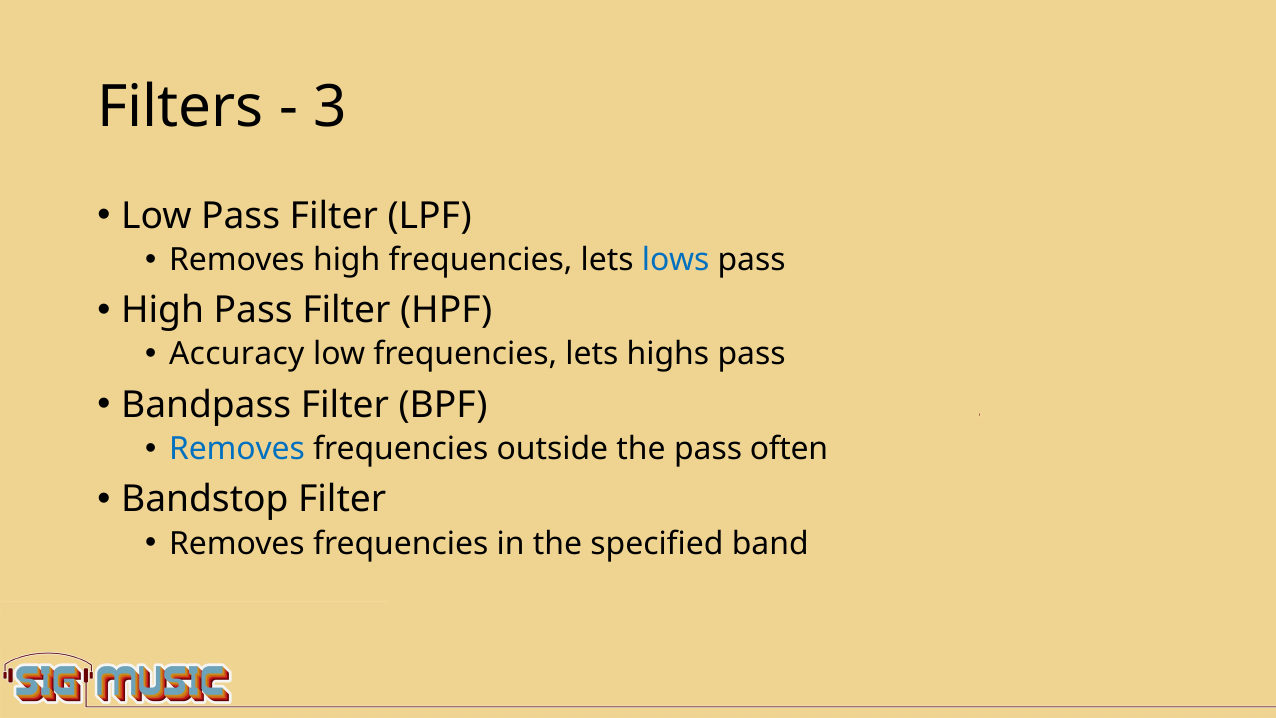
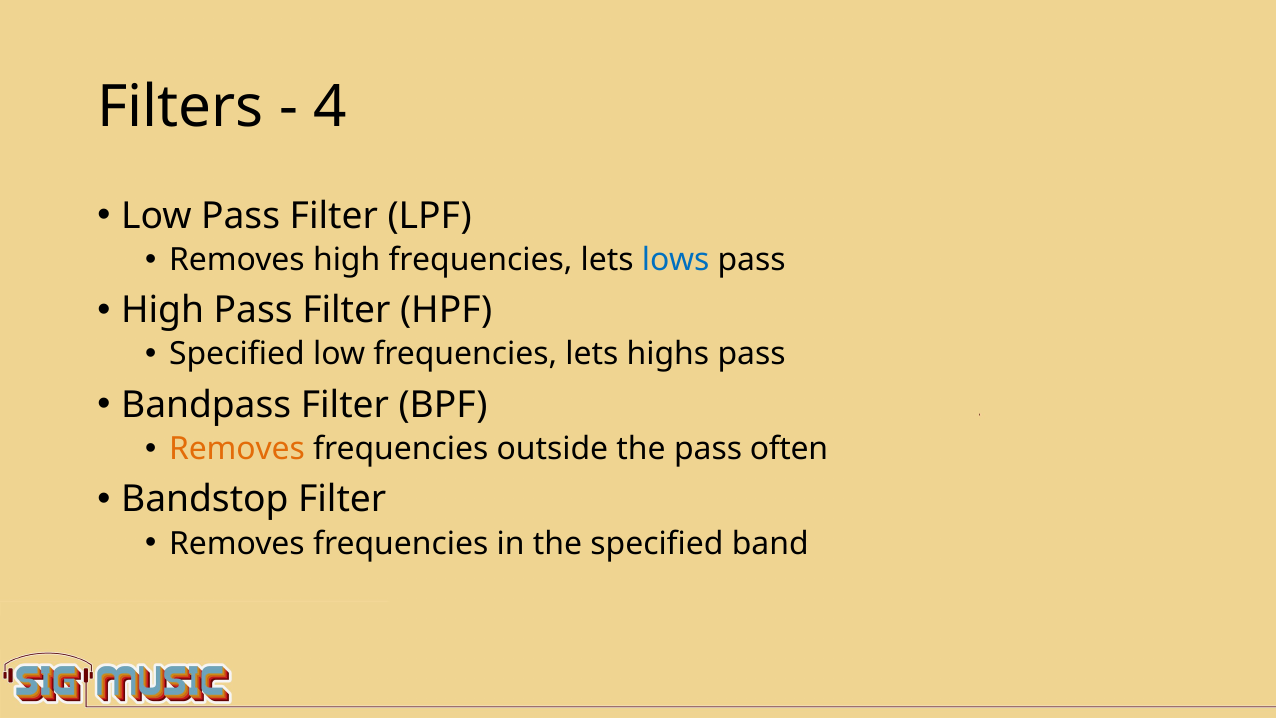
3: 3 -> 4 (330, 107)
Accuracy: Accuracy -> Specified (237, 354)
Removes colour: blue -> orange (237, 449)
